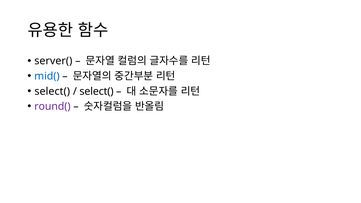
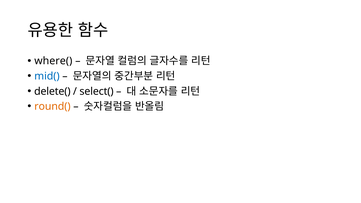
server(: server( -> where( (53, 61)
select(: select( -> delete( (52, 91)
round( colour: purple -> orange (52, 106)
